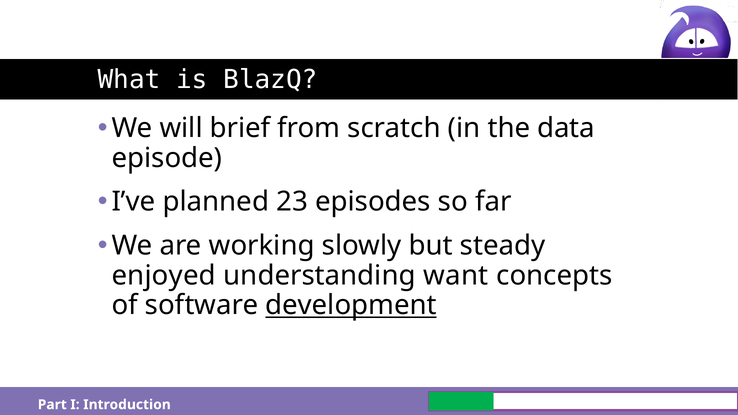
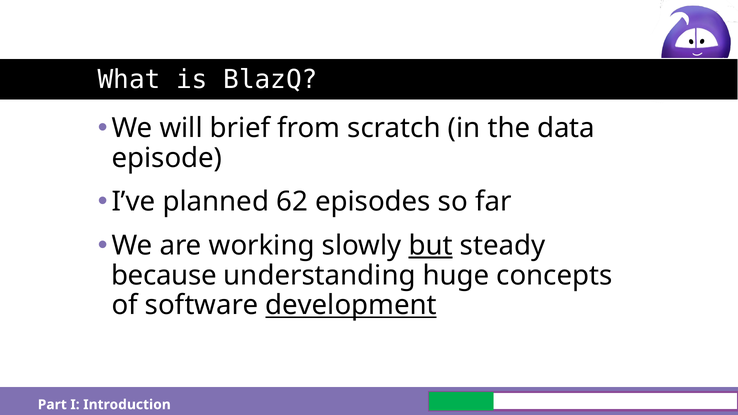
23: 23 -> 62 (292, 202)
but underline: none -> present (431, 246)
enjoyed: enjoyed -> because (164, 276)
want: want -> huge (456, 276)
